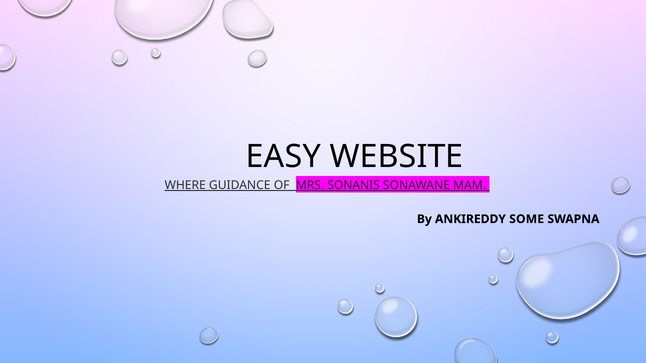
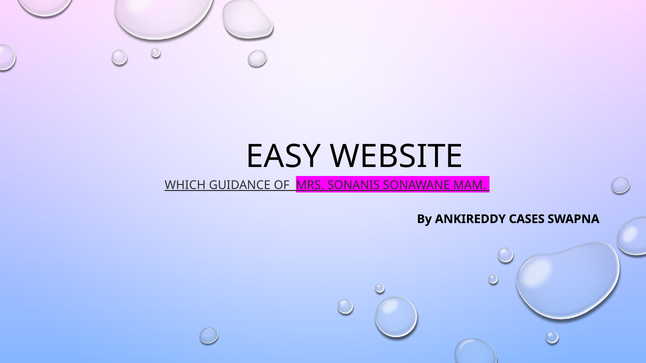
WHERE: WHERE -> WHICH (185, 185)
SOME: SOME -> CASES (527, 219)
